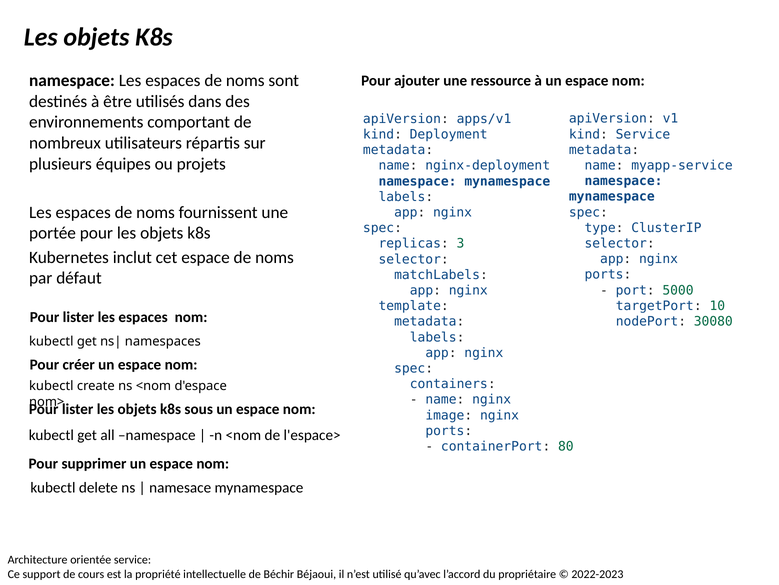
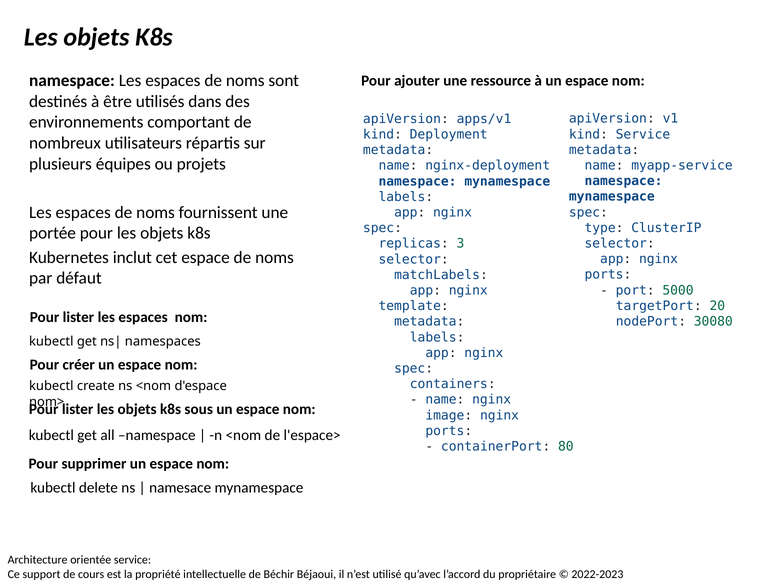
10: 10 -> 20 (717, 305)
